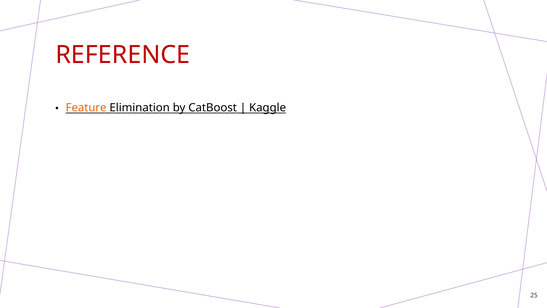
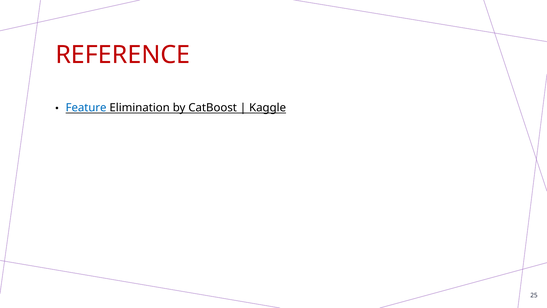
Feature colour: orange -> blue (86, 108)
